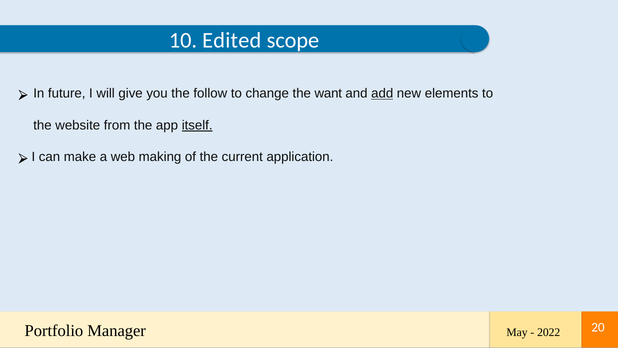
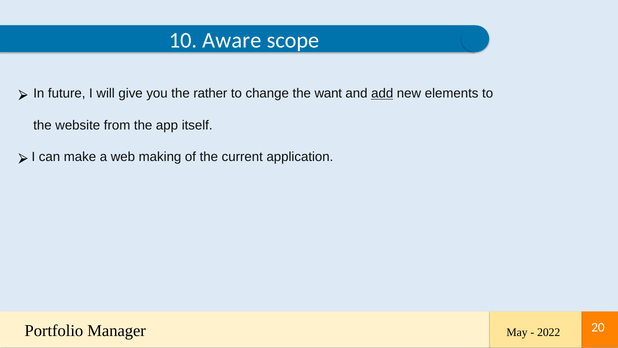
Edited: Edited -> Aware (232, 40)
follow: follow -> rather (210, 93)
itself underline: present -> none (197, 125)
